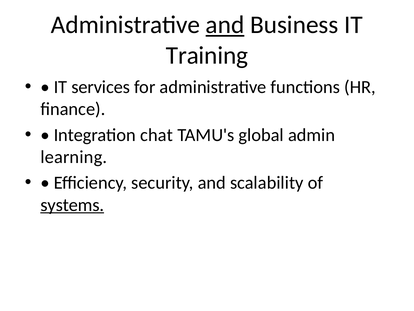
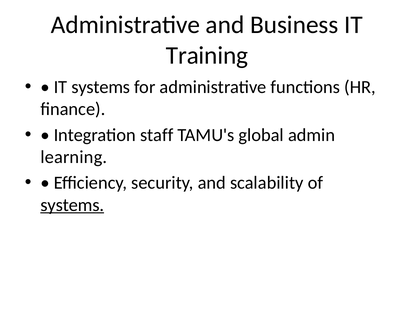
and underline: present -> none (225, 25)
IT services: services -> systems (101, 87)
chat: chat -> staff (157, 135)
